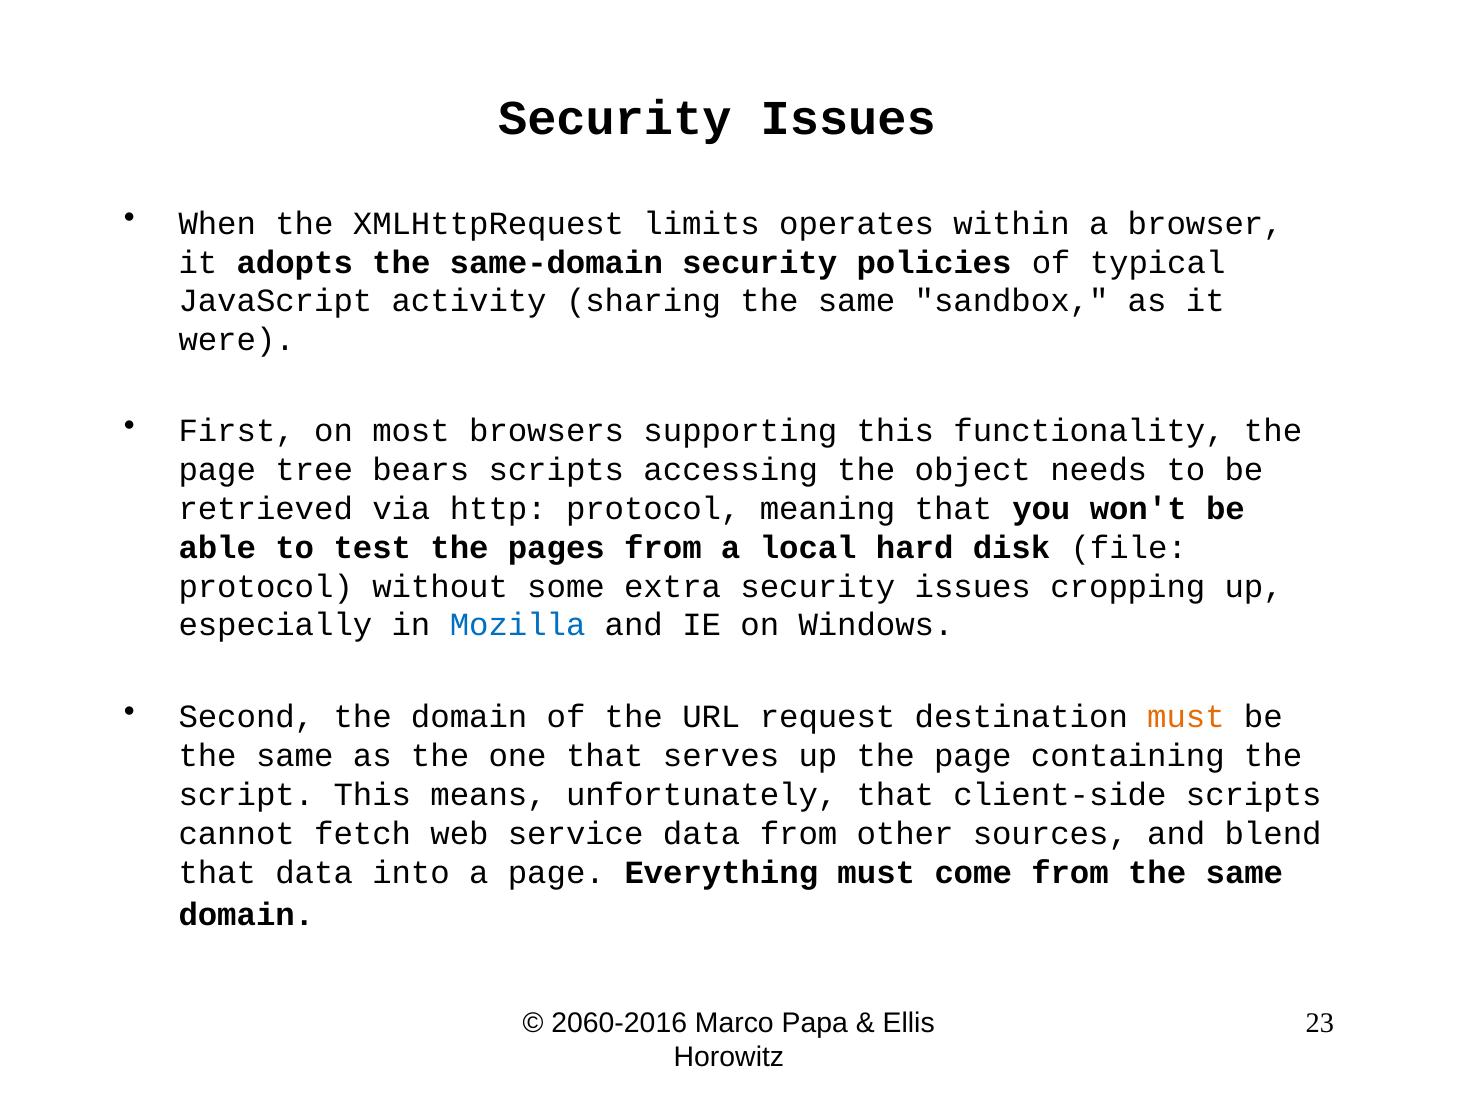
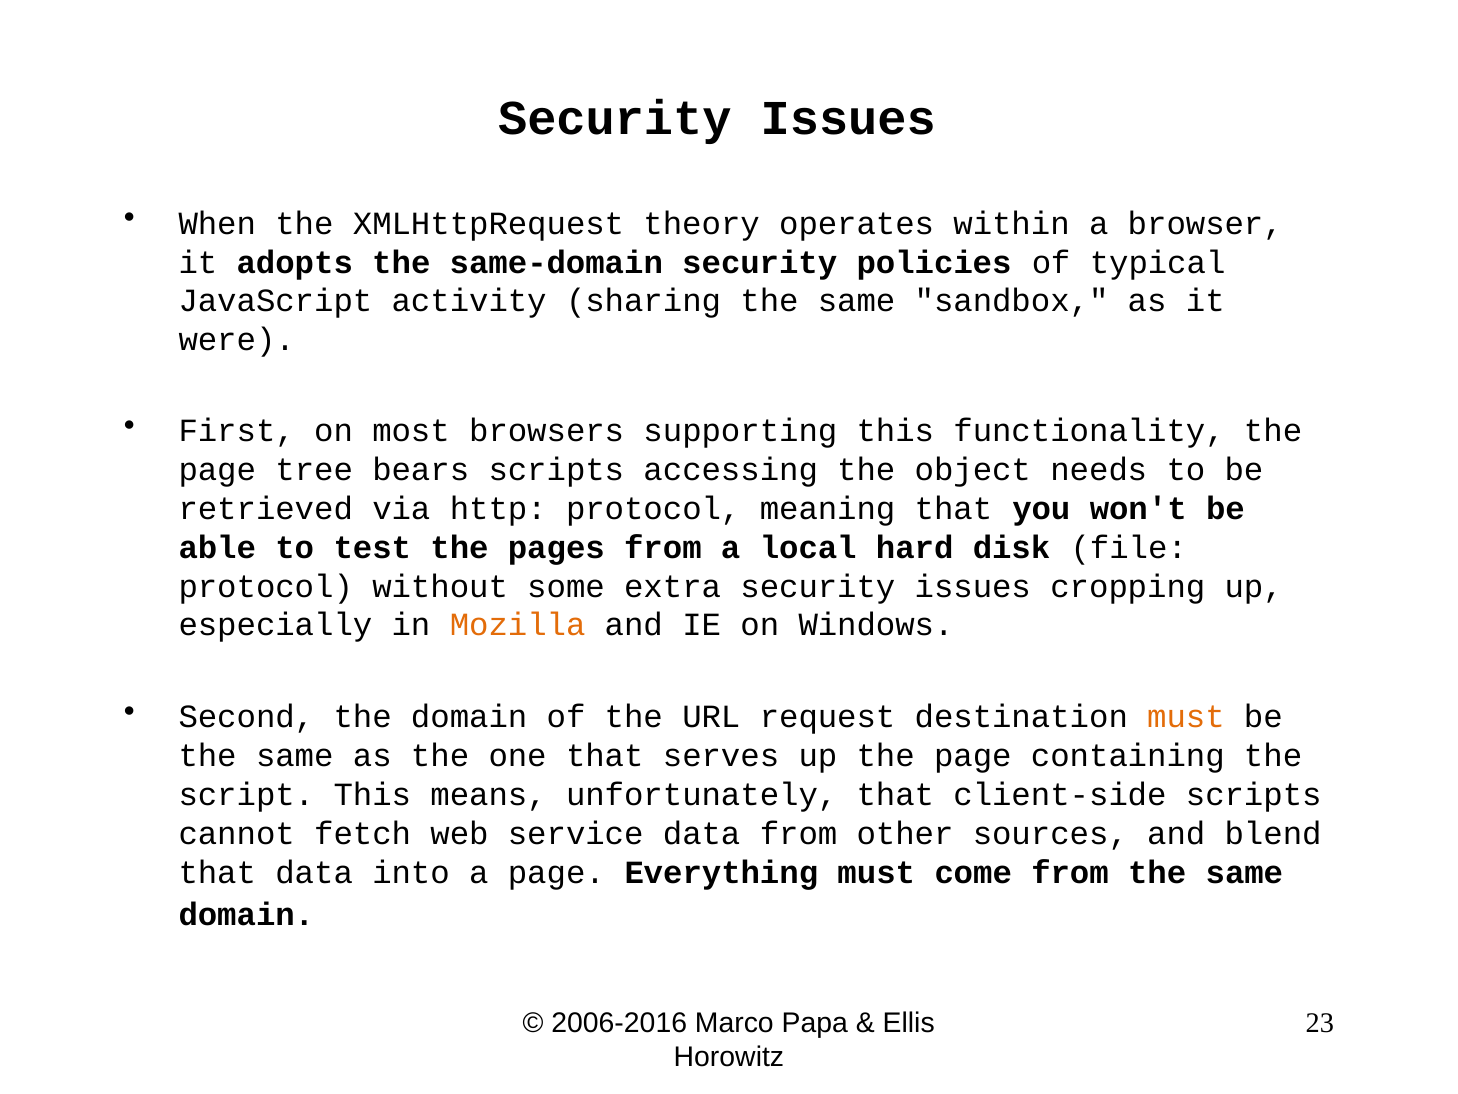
limits: limits -> theory (702, 223)
Mozilla colour: blue -> orange (518, 625)
2060-2016: 2060-2016 -> 2006-2016 (619, 1023)
